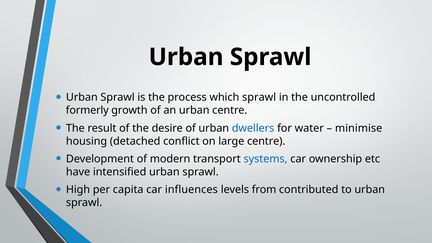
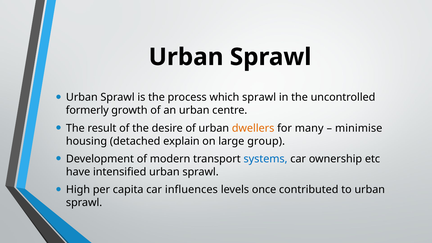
dwellers colour: blue -> orange (253, 128)
water: water -> many (309, 128)
conflict: conflict -> explain (181, 141)
large centre: centre -> group (266, 141)
from: from -> once (264, 190)
